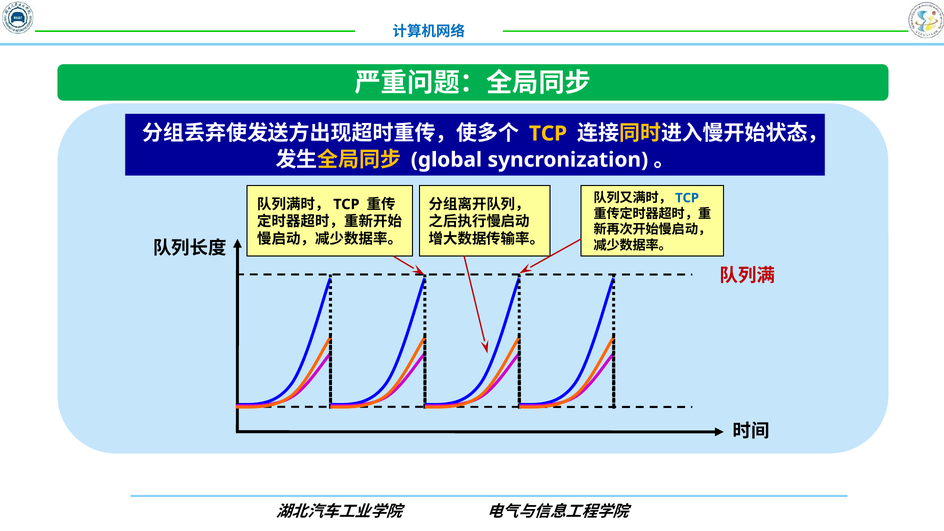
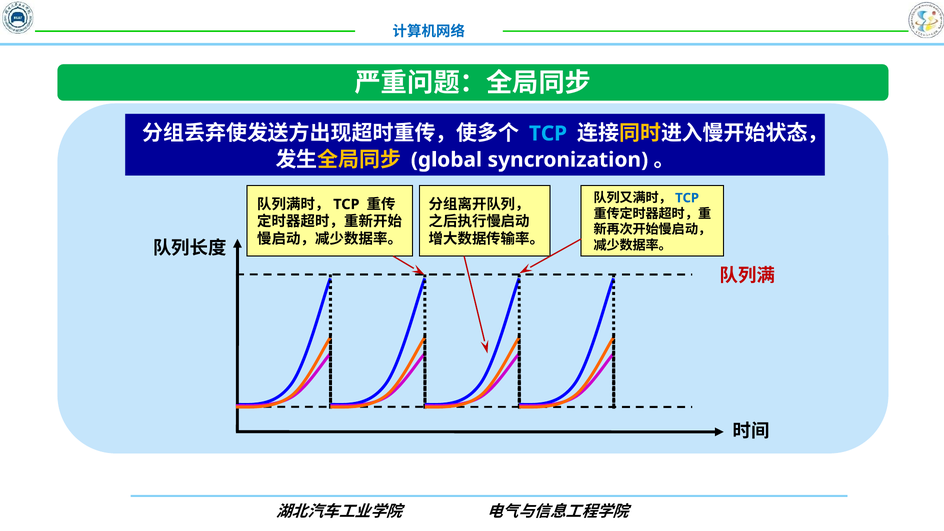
TCP colour: yellow -> light blue (548, 134)
